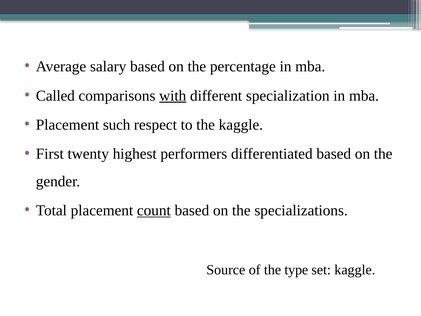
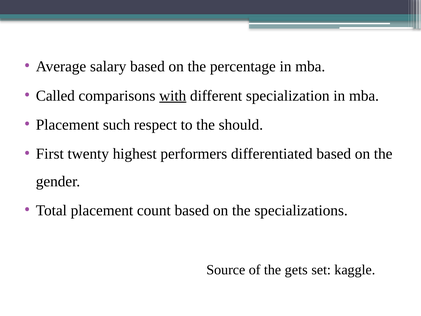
the kaggle: kaggle -> should (241, 125)
count underline: present -> none (154, 210)
type: type -> gets (296, 270)
